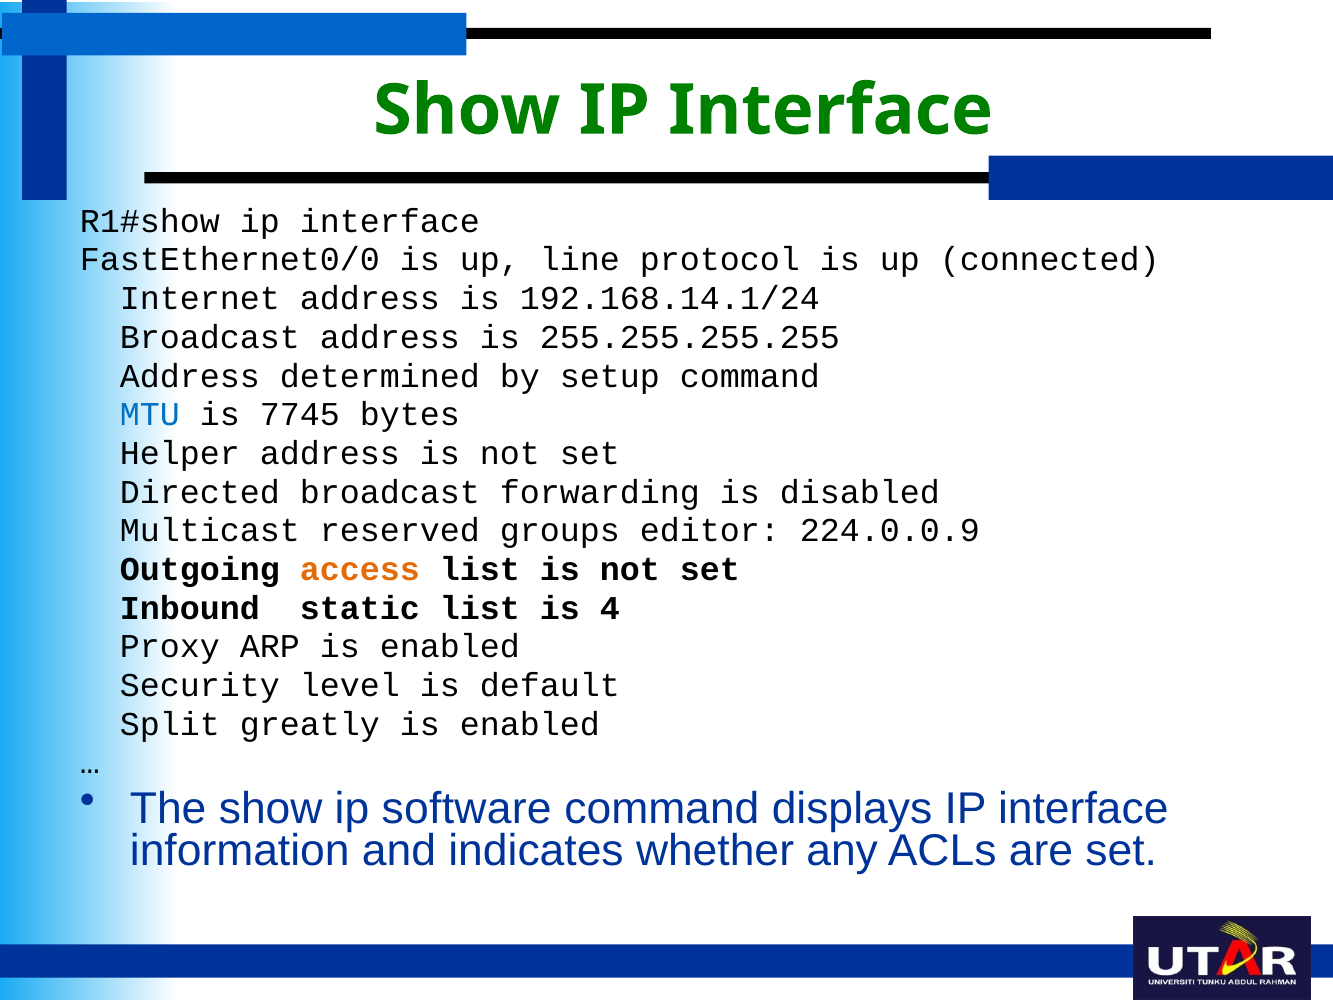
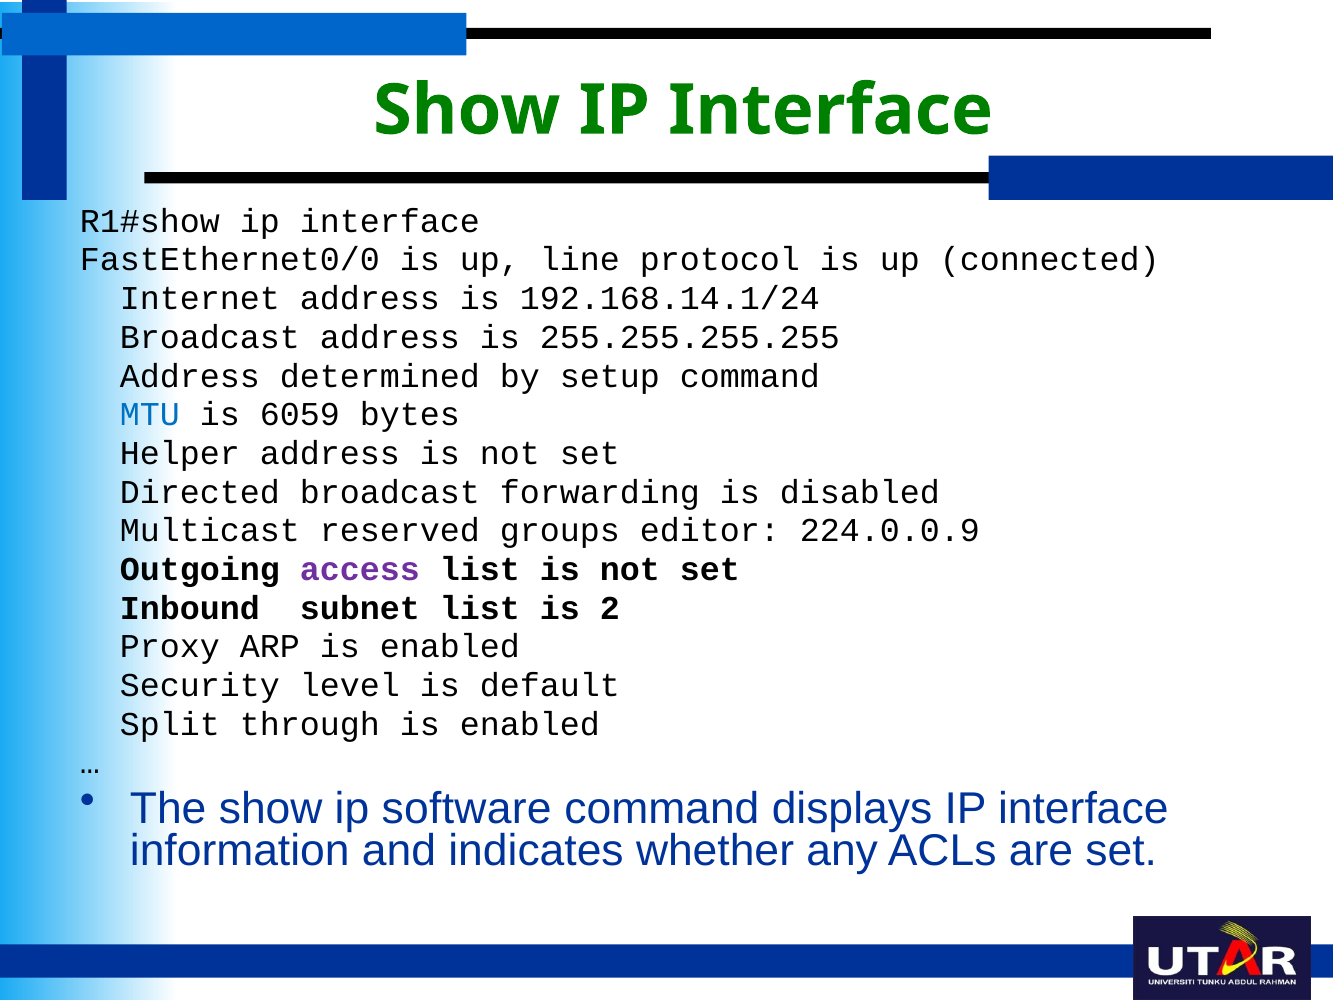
7745: 7745 -> 6059 (300, 415)
access colour: orange -> purple (360, 569)
static: static -> subnet (360, 608)
4: 4 -> 2 (610, 608)
greatly: greatly -> through (310, 724)
